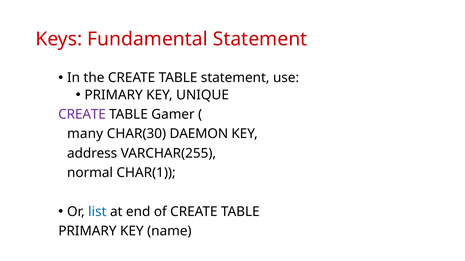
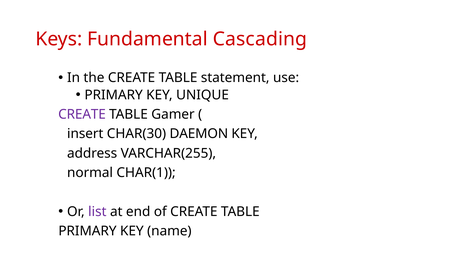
Fundamental Statement: Statement -> Cascading (260, 39)
many: many -> insert (85, 134)
list colour: blue -> purple (97, 212)
